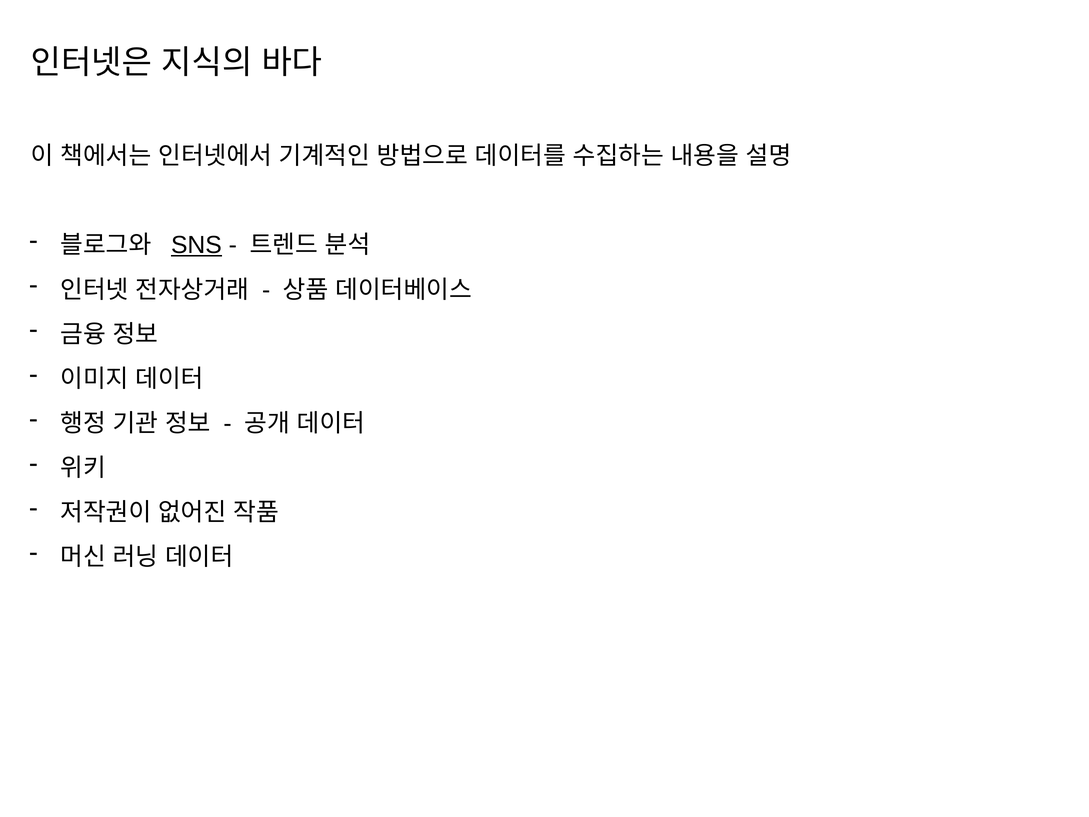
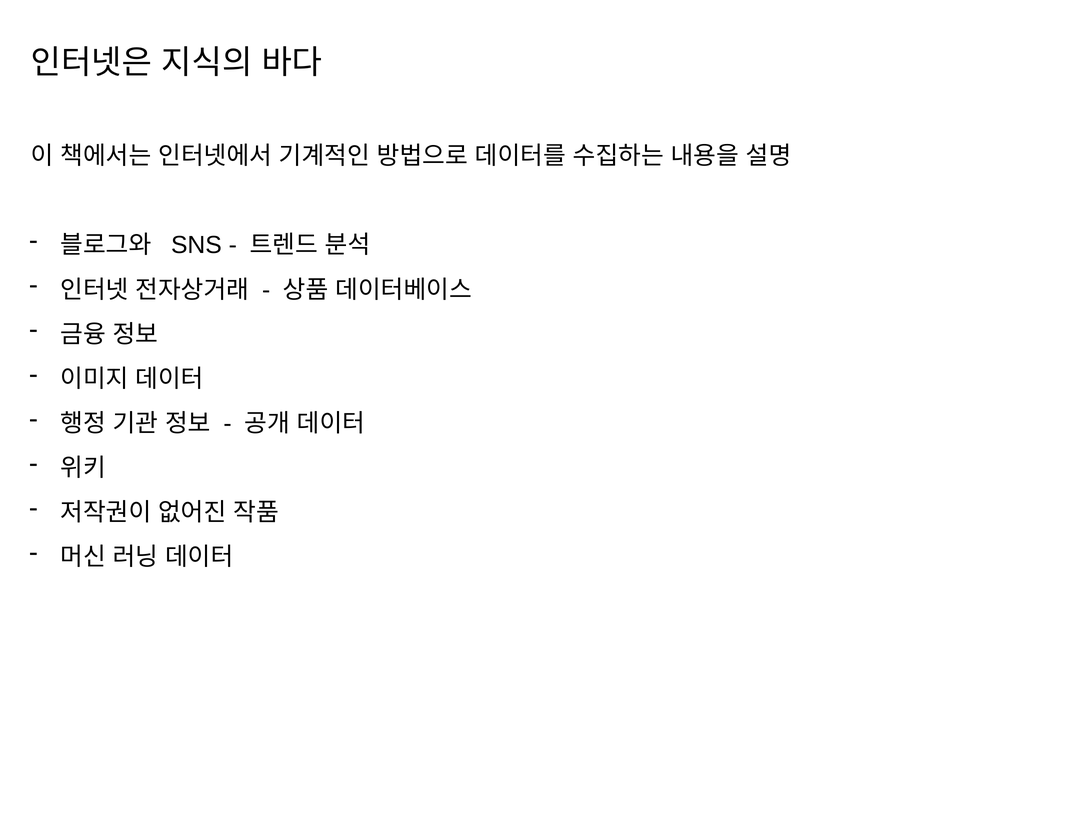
SNS underline: present -> none (196, 245)
